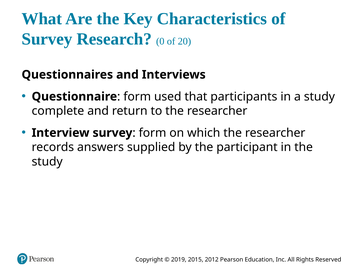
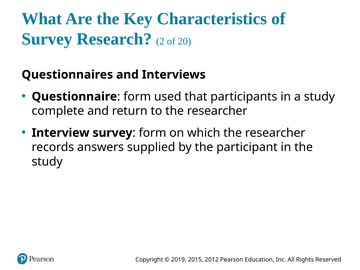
0: 0 -> 2 (160, 41)
